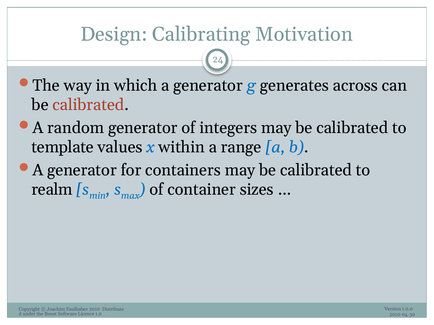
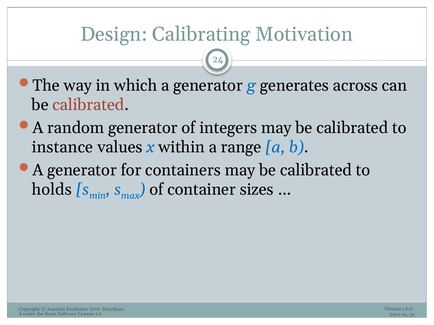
template: template -> instance (62, 147)
realm: realm -> holds (52, 190)
